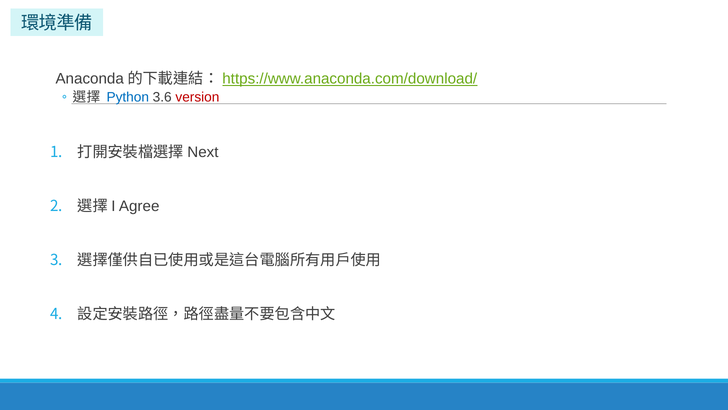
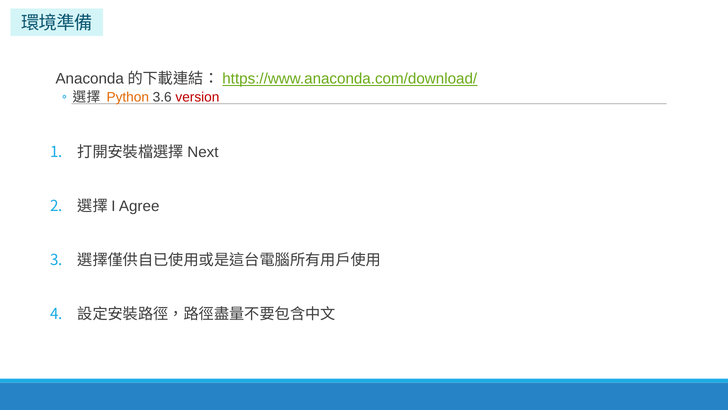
Python colour: blue -> orange (128, 97)
